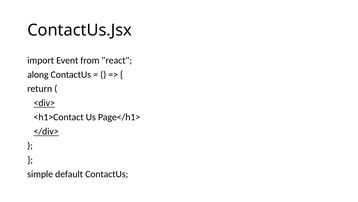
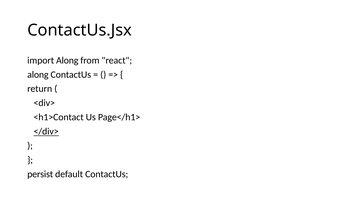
import Event: Event -> Along (67, 60)
<div> underline: present -> none (44, 103)
simple: simple -> persist (40, 174)
